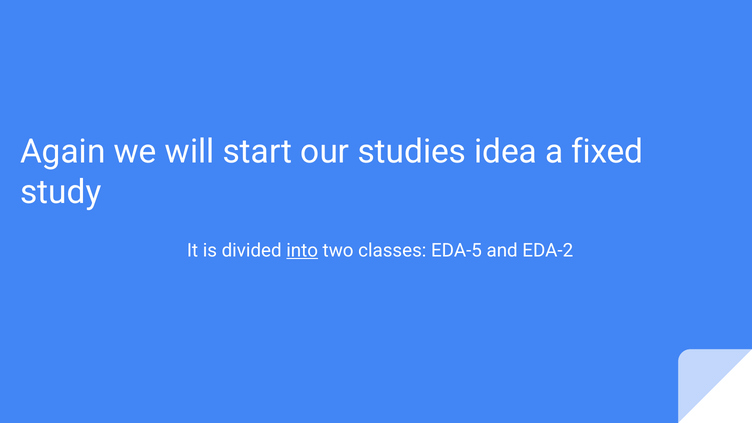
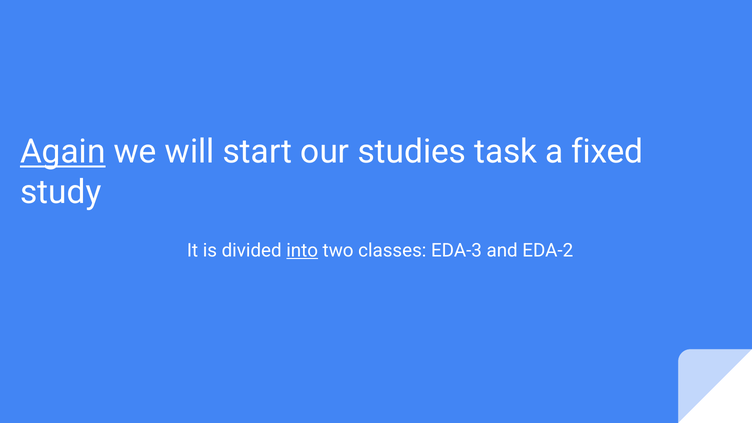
Again underline: none -> present (63, 152)
idea: idea -> task (506, 152)
EDA-5: EDA-5 -> EDA-3 (456, 251)
